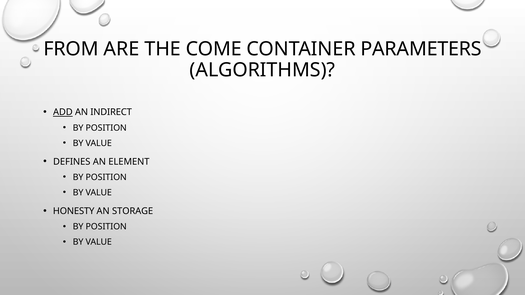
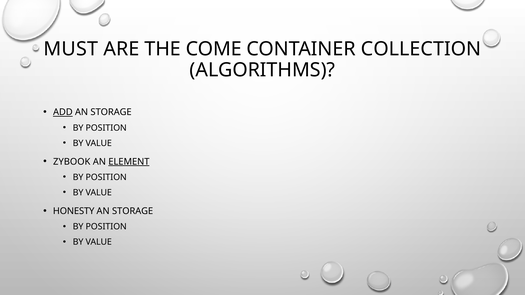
FROM: FROM -> MUST (71, 49)
PARAMETERS: PARAMETERS -> COLLECTION (421, 49)
INDIRECT: INDIRECT -> STORAGE (111, 112)
DEFINES: DEFINES -> ZYBOOK (72, 162)
ELEMENT underline: none -> present (129, 162)
